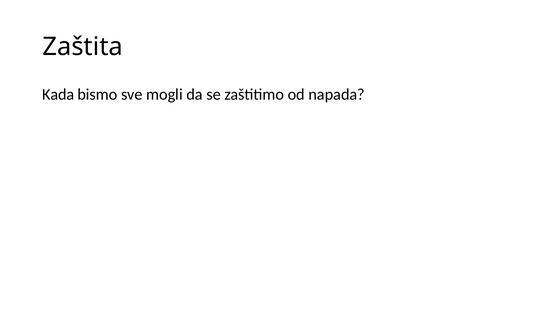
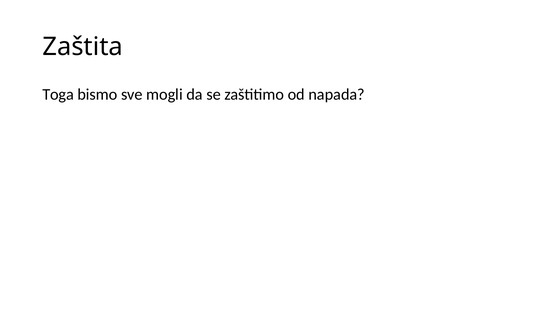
Kada: Kada -> Toga (58, 94)
